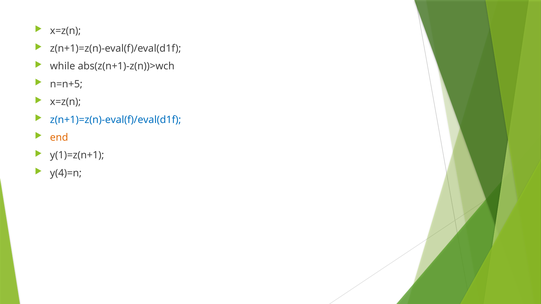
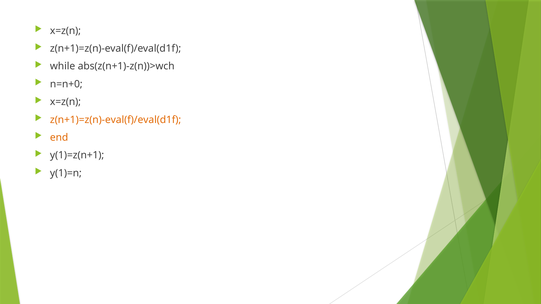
n=n+5: n=n+5 -> n=n+0 (66, 84)
z(n+1)=z(n)-eval(f)/eval(d1f colour: blue -> orange (116, 120)
y(4)=n: y(4)=n -> y(1)=n (66, 173)
